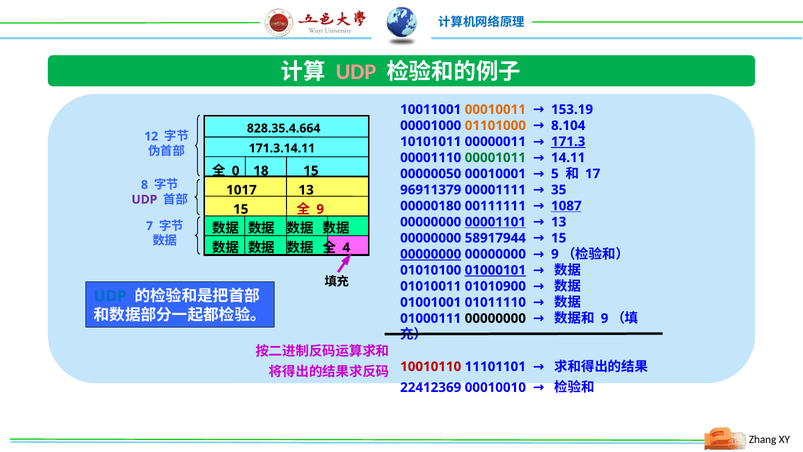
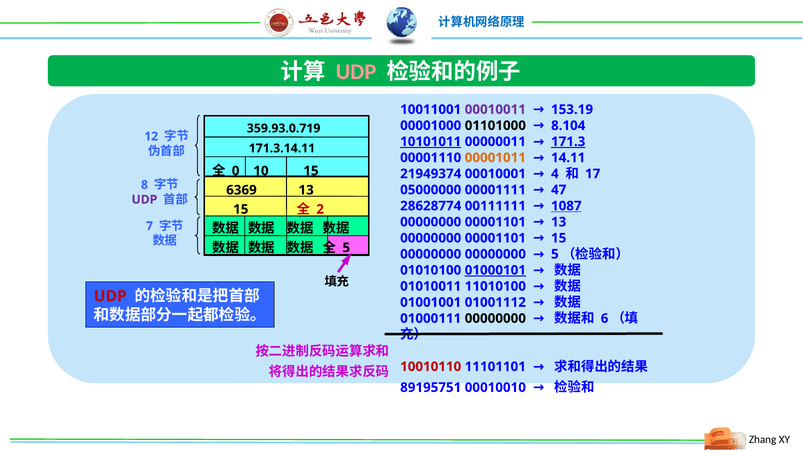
00010011 colour: orange -> purple (495, 109)
01101000 colour: orange -> black (495, 125)
828.35.4.664: 828.35.4.664 -> 359.93.0.719 (284, 128)
10101011 underline: none -> present (431, 142)
00001011 colour: green -> orange (495, 158)
18: 18 -> 10 (261, 171)
00000050: 00000050 -> 21949374 (431, 174)
5: 5 -> 4 (555, 174)
96911379: 96911379 -> 05000000 (431, 190)
35: 35 -> 47 (559, 190)
1017: 1017 -> 6369 (241, 190)
00000180: 00000180 -> 28628774 (431, 206)
9: 9 -> 2 (320, 209)
00001101 underline: present -> none (495, 222)
58917944: 58917944 -> 00001101 (495, 238)
4: 4 -> 5 (346, 248)
00000000 underline: present -> none (431, 254)
00000000 9: 9 -> 5 (555, 254)
01010900: 01010900 -> 11010100 (495, 286)
UDP colour: blue -> red (110, 296)
01011110: 01011110 -> 01001112 (495, 302)
9: 9 -> 6 (605, 318)
22412369: 22412369 -> 89195751 (431, 387)
